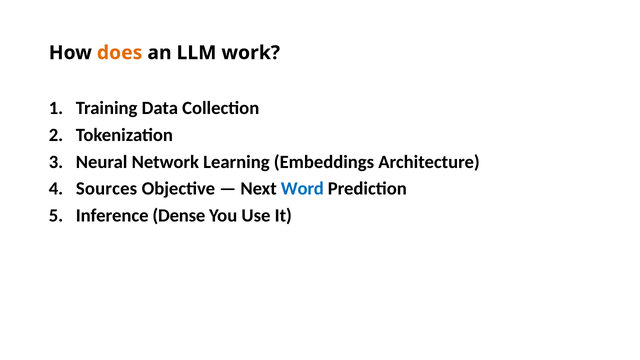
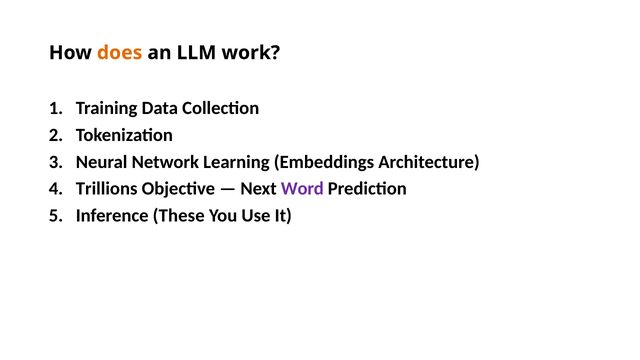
Sources: Sources -> Trillions (107, 189)
Word colour: blue -> purple (302, 189)
Dense: Dense -> These (179, 216)
